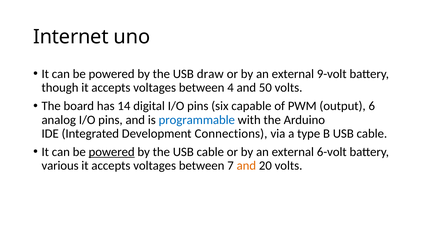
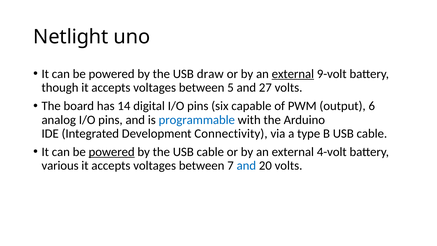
Internet: Internet -> Netlight (71, 37)
external underline: none -> present (293, 74)
4: 4 -> 5 (230, 88)
50: 50 -> 27 (265, 88)
Connections: Connections -> Connectivity (231, 134)
6-volt: 6-volt -> 4-volt (332, 152)
and colour: orange -> blue (246, 166)
